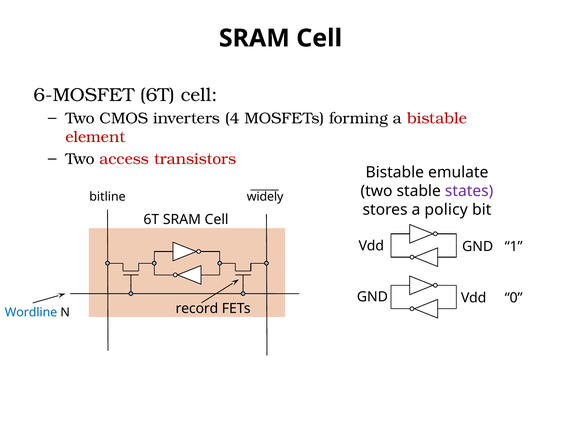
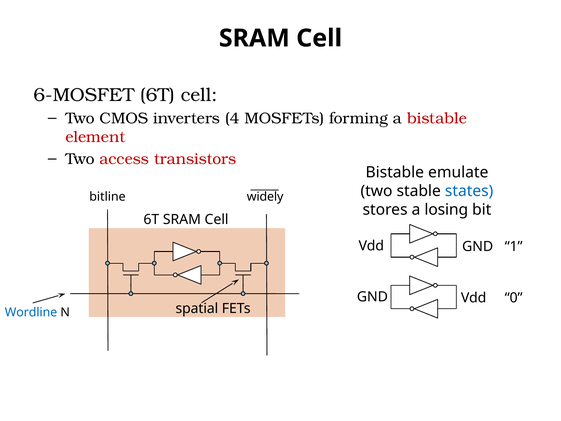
states colour: purple -> blue (469, 191)
policy: policy -> losing (446, 210)
record: record -> spatial (197, 308)
